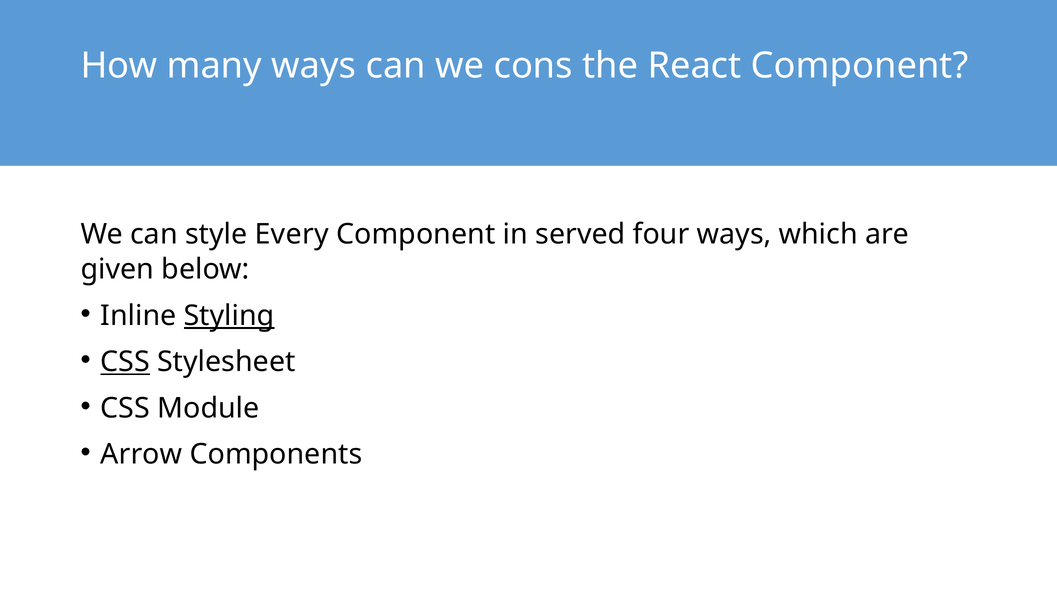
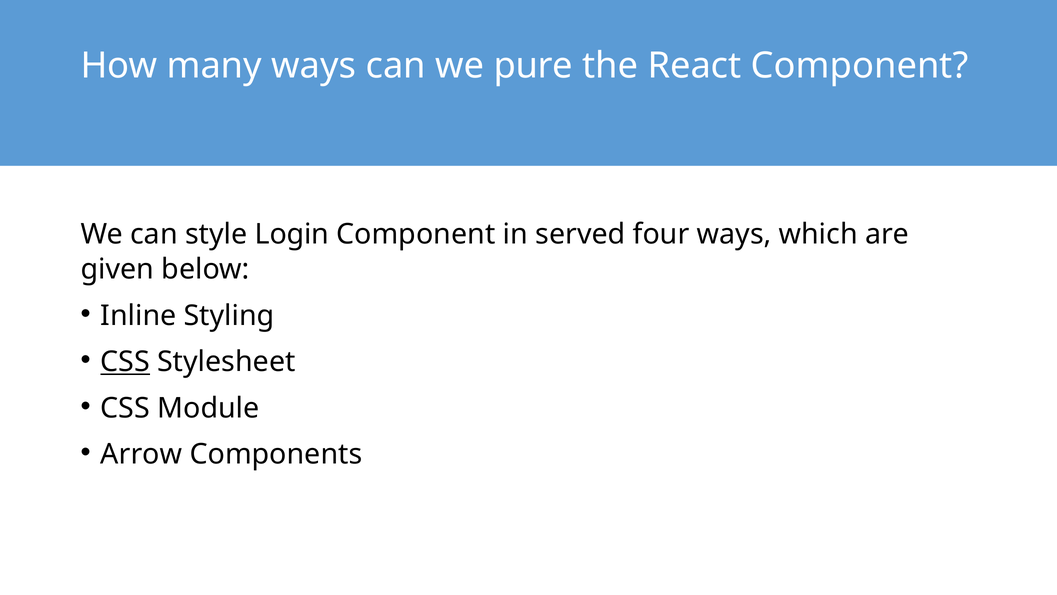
cons: cons -> pure (533, 66)
Every: Every -> Login (292, 234)
Styling underline: present -> none (229, 315)
